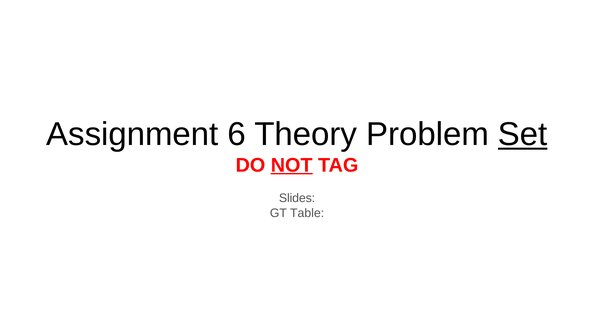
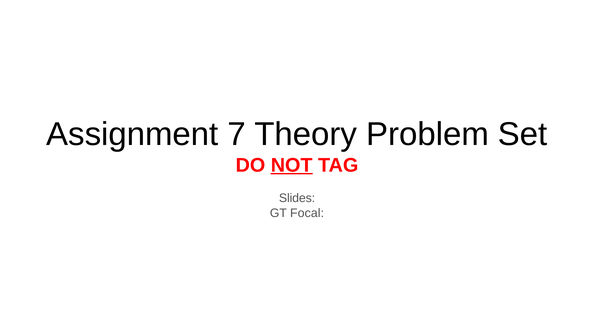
6: 6 -> 7 (237, 135)
Set underline: present -> none (523, 135)
Table: Table -> Focal (307, 213)
